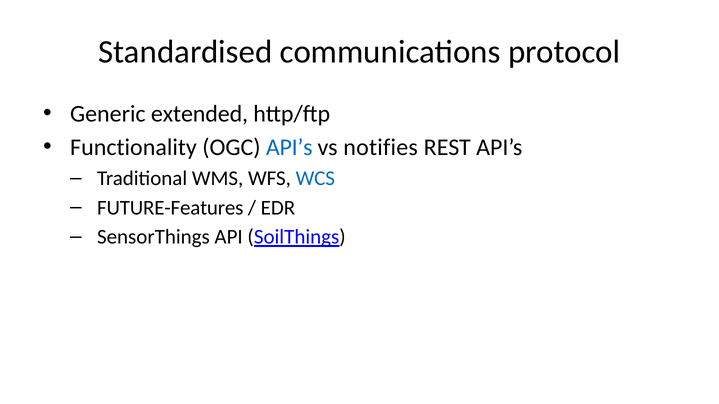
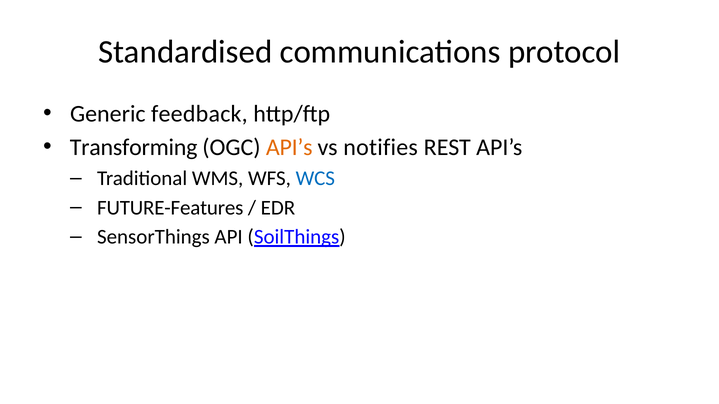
extended: extended -> feedback (199, 114)
Functionality: Functionality -> Transforming (134, 148)
API’s colour: blue -> orange (289, 148)
